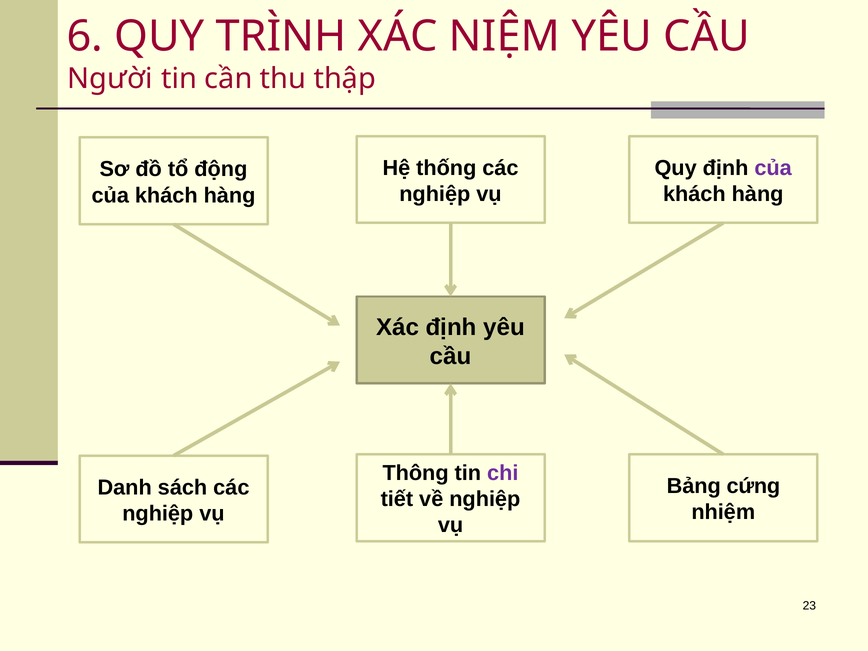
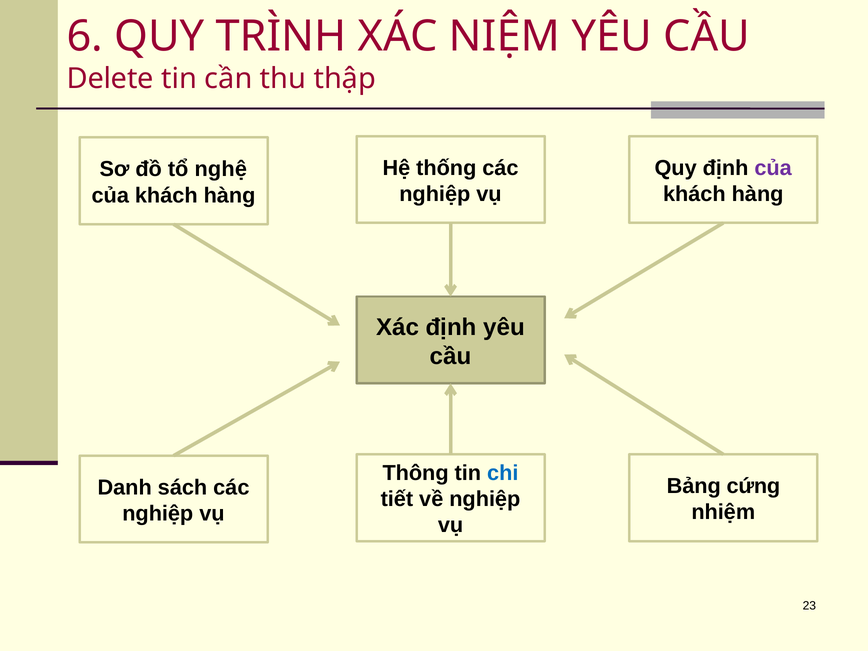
Người: Người -> Delete (110, 79)
động: động -> nghệ (221, 169)
chi colour: purple -> blue (503, 473)
